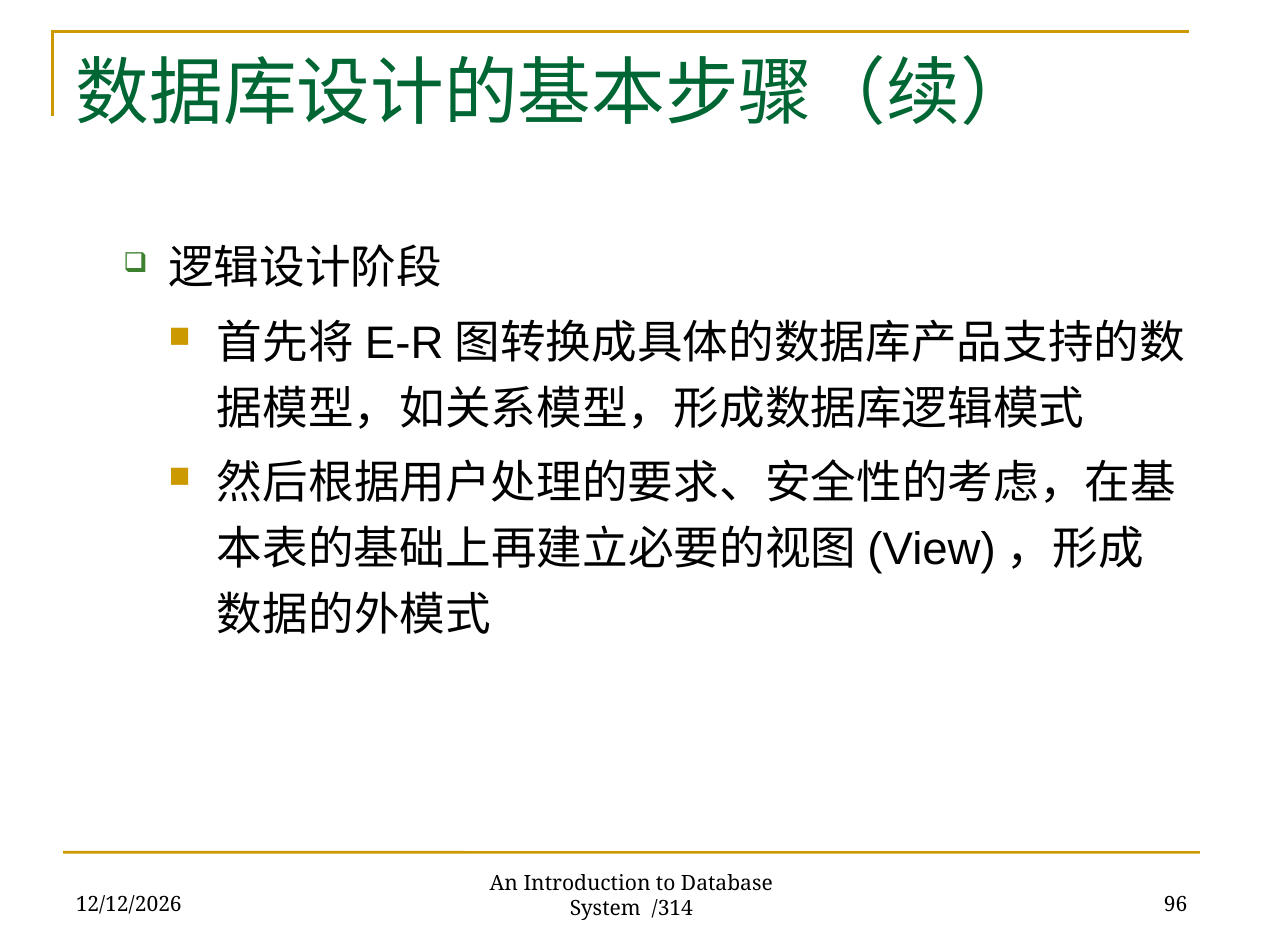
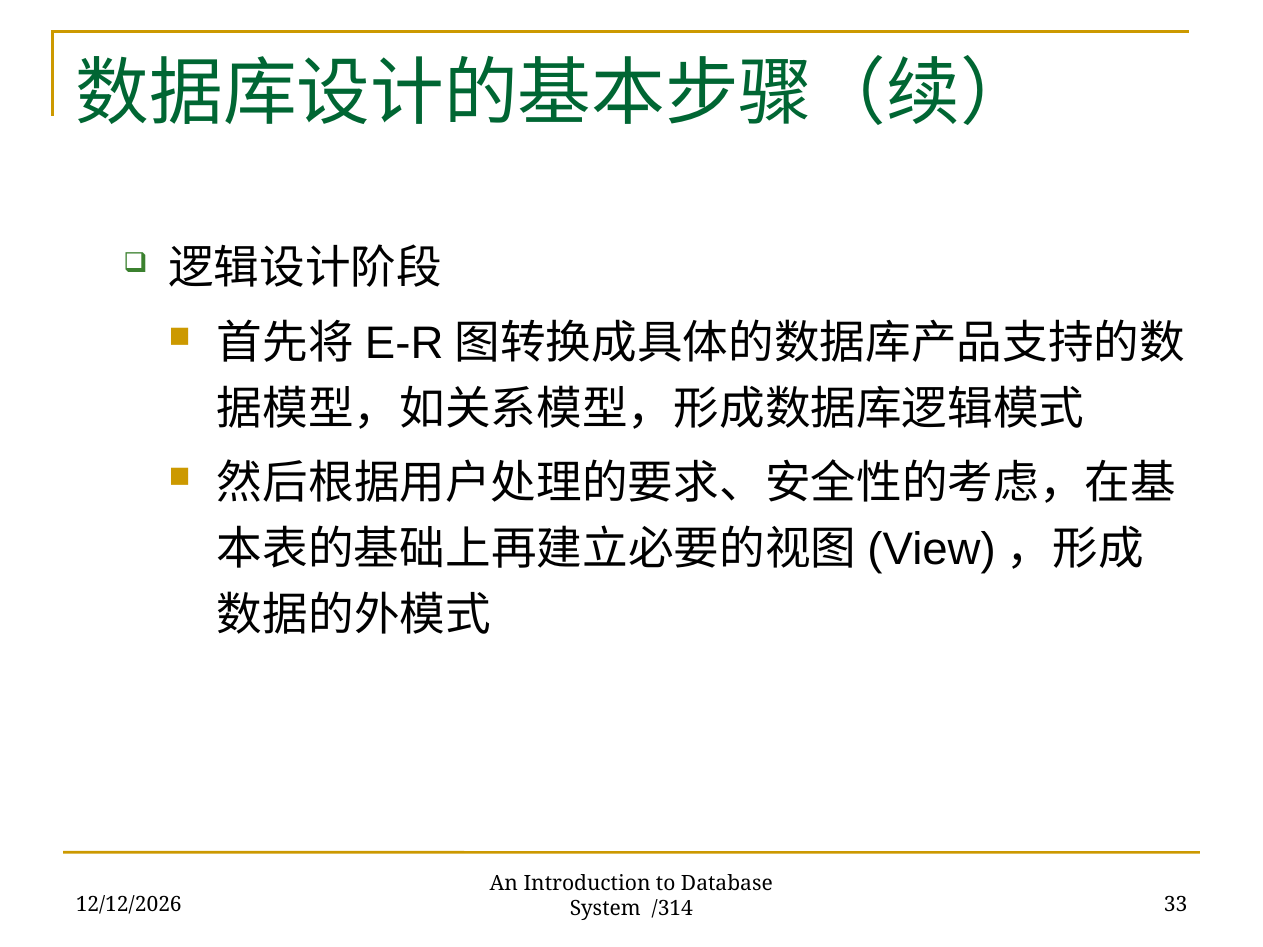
96: 96 -> 33 (1176, 905)
